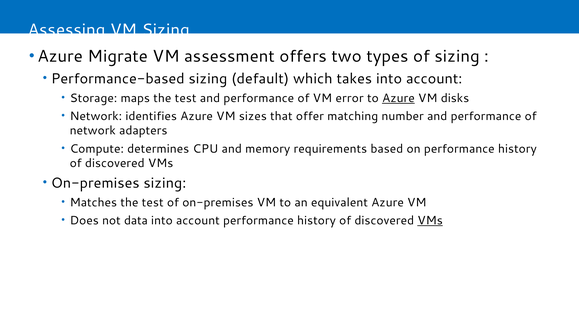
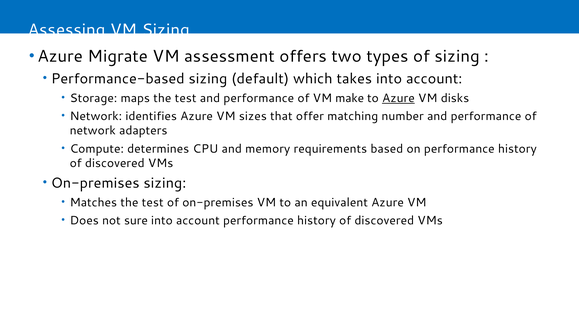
error: error -> make (350, 98)
data: data -> sure (136, 220)
VMs underline: present -> none (430, 220)
